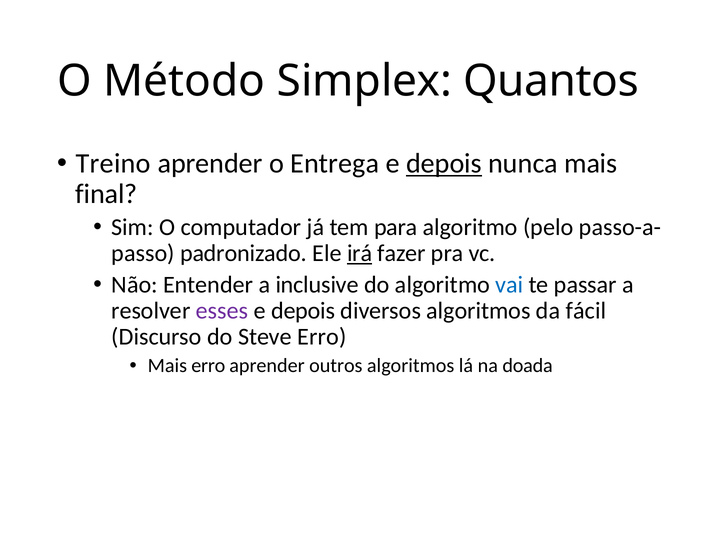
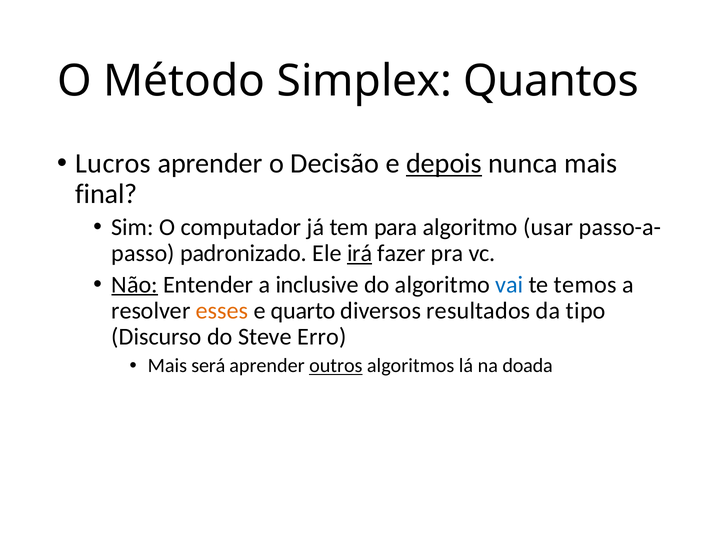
Treino: Treino -> Lucros (113, 163)
Entrega: Entrega -> Decisão (335, 163)
pelo: pelo -> usar (548, 227)
Não underline: none -> present (135, 284)
passar: passar -> temos (585, 284)
esses colour: purple -> orange (222, 311)
depois: depois -> quarto (303, 311)
diversos algoritmos: algoritmos -> resultados (478, 311)
fácil: fácil -> tipo (586, 311)
Mais erro: erro -> será (208, 366)
outros underline: none -> present (336, 366)
